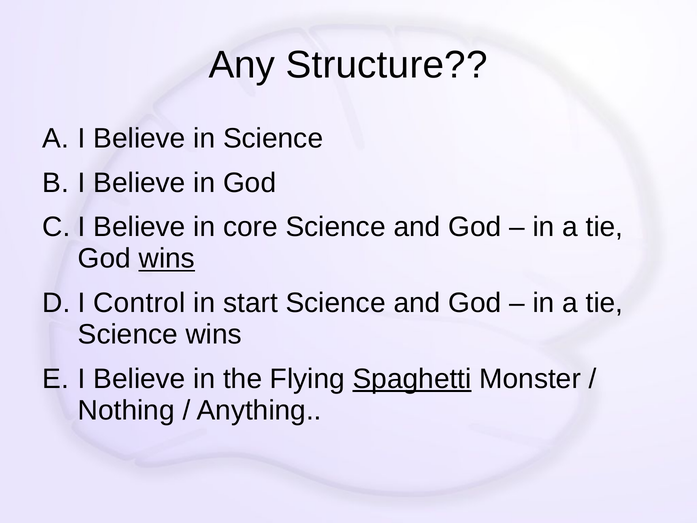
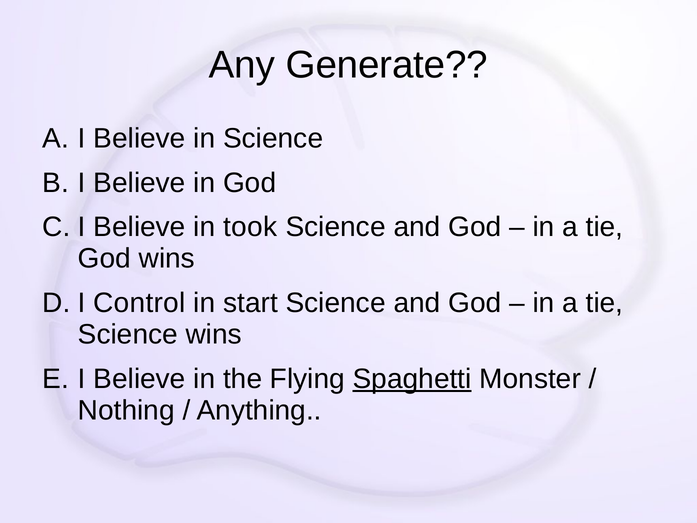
Structure: Structure -> Generate (387, 65)
core: core -> took (250, 227)
wins underline: present -> none (167, 259)
